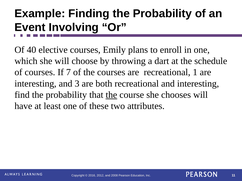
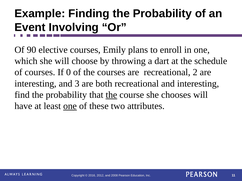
40: 40 -> 90 (31, 50)
7: 7 -> 0 (68, 72)
1: 1 -> 2 (195, 72)
one underline: none -> present (70, 106)
